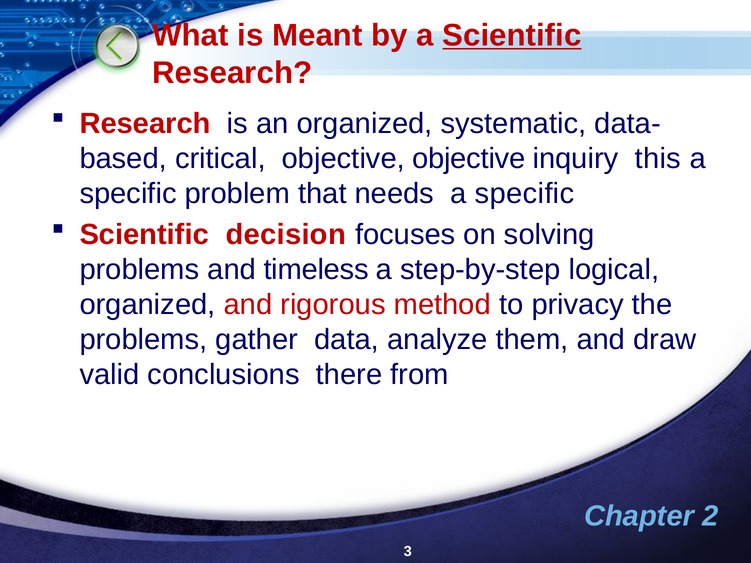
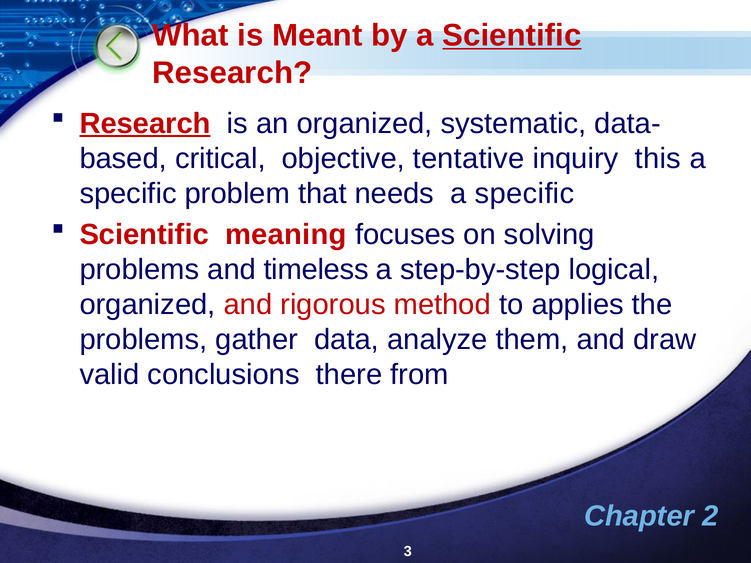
Research underline: none -> present (145, 123)
objective objective: objective -> tentative (469, 159)
decision: decision -> meaning (286, 235)
privacy: privacy -> applies (578, 305)
